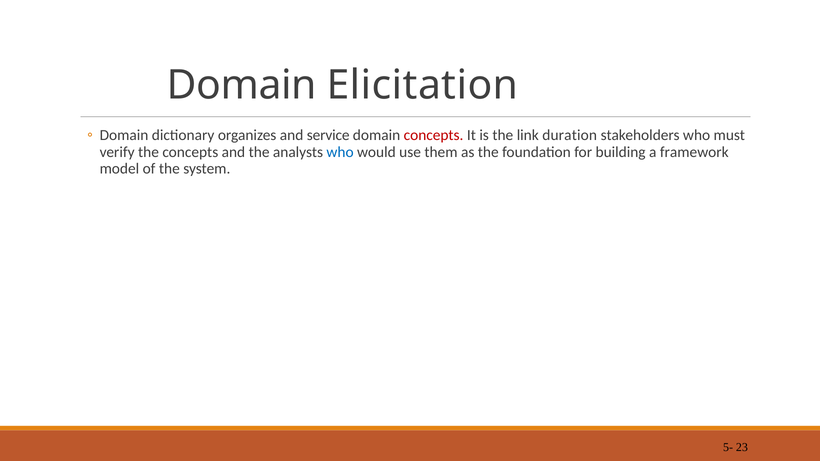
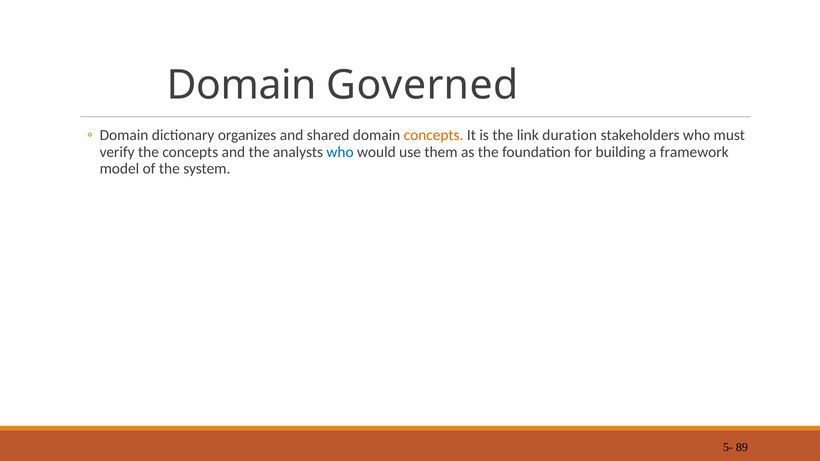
Elicitation: Elicitation -> Governed (422, 85)
service: service -> shared (328, 135)
concepts colour: red -> orange (434, 135)
23: 23 -> 89 (742, 448)
